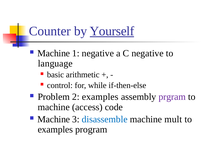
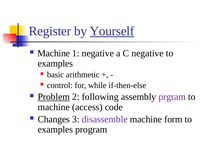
Counter: Counter -> Register (50, 31)
language: language -> examples (55, 63)
Problem underline: none -> present (54, 97)
2 examples: examples -> following (100, 97)
Machine: Machine -> Changes (54, 119)
disassemble colour: blue -> purple (105, 119)
mult: mult -> form (173, 119)
